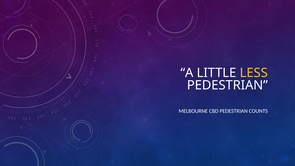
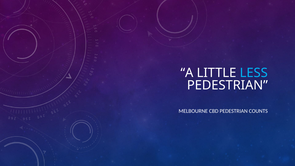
LESS colour: yellow -> light blue (254, 73)
